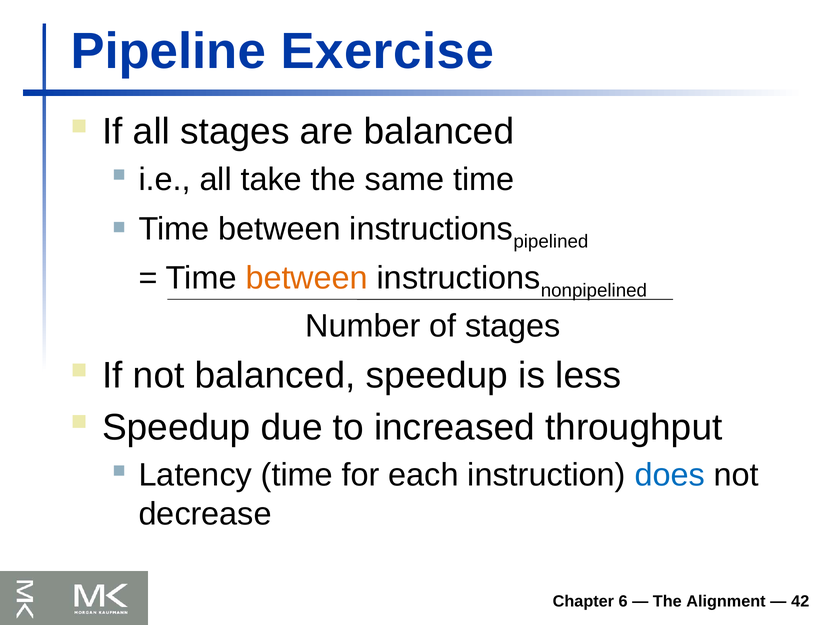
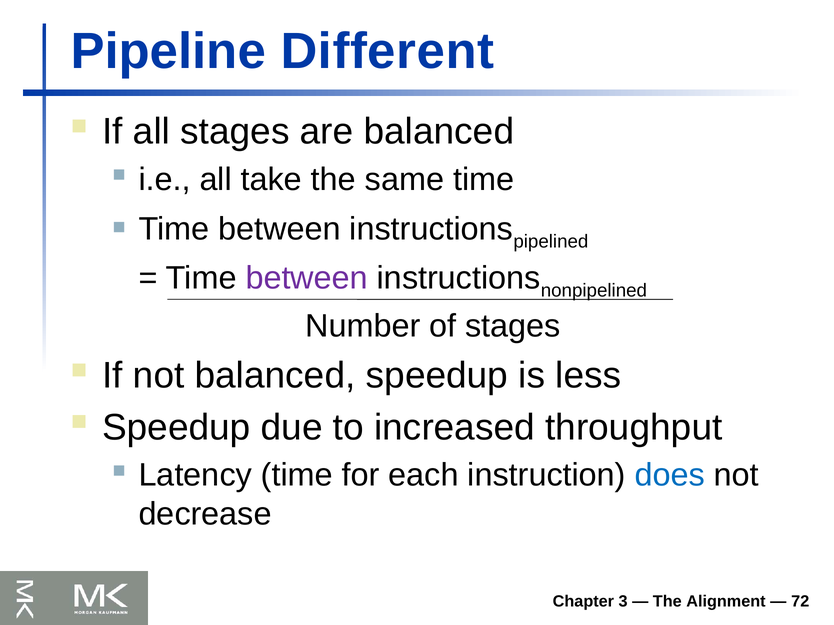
Exercise: Exercise -> Different (387, 52)
between colour: orange -> purple (307, 278)
6: 6 -> 3 (623, 602)
42: 42 -> 72 (800, 602)
